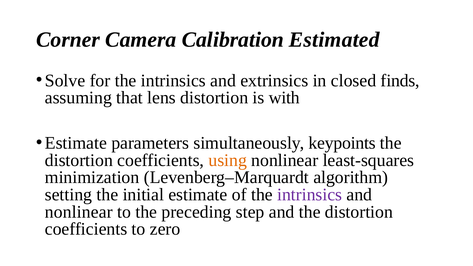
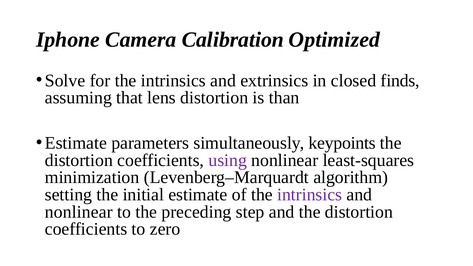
Corner: Corner -> Iphone (68, 40)
Estimated: Estimated -> Optimized (334, 40)
with: with -> than (284, 98)
using colour: orange -> purple (228, 160)
